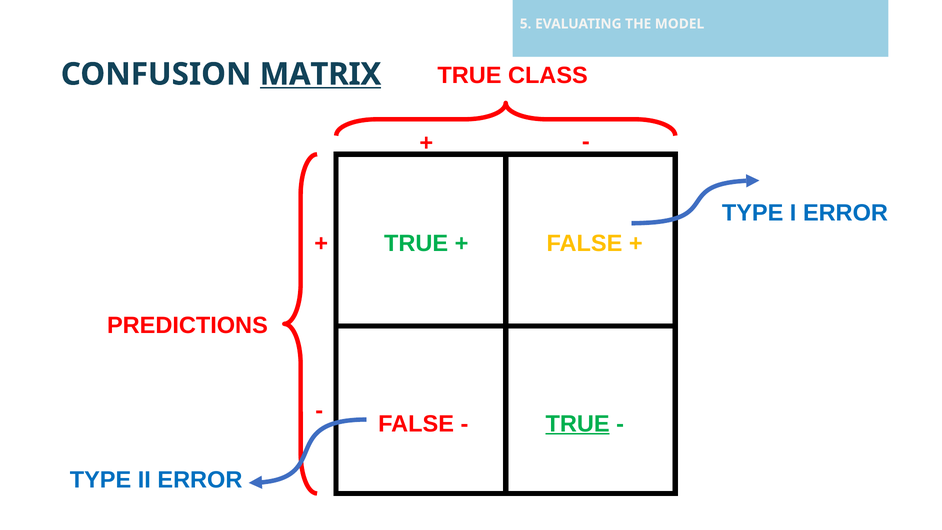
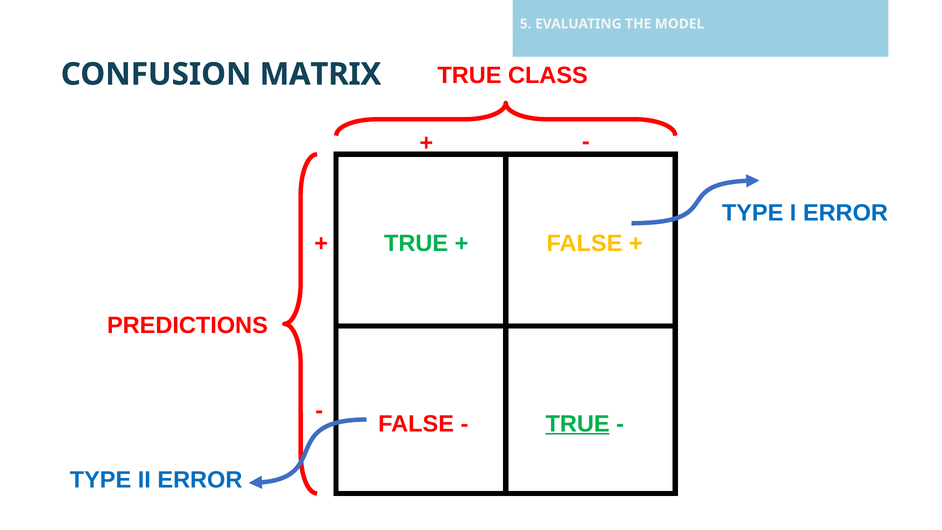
MATRIX underline: present -> none (321, 74)
